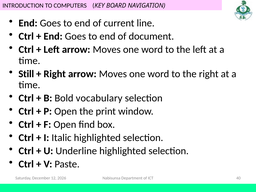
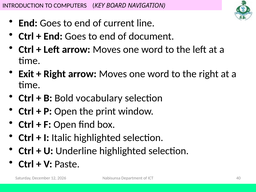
Still: Still -> Exit (26, 74)
